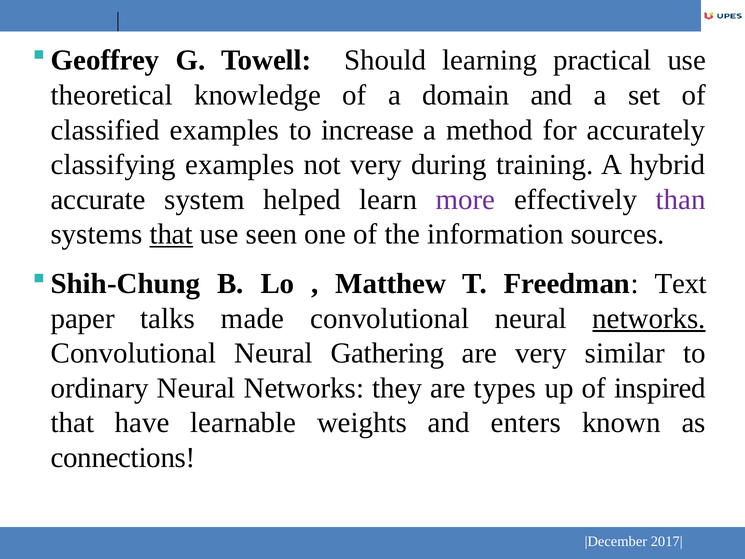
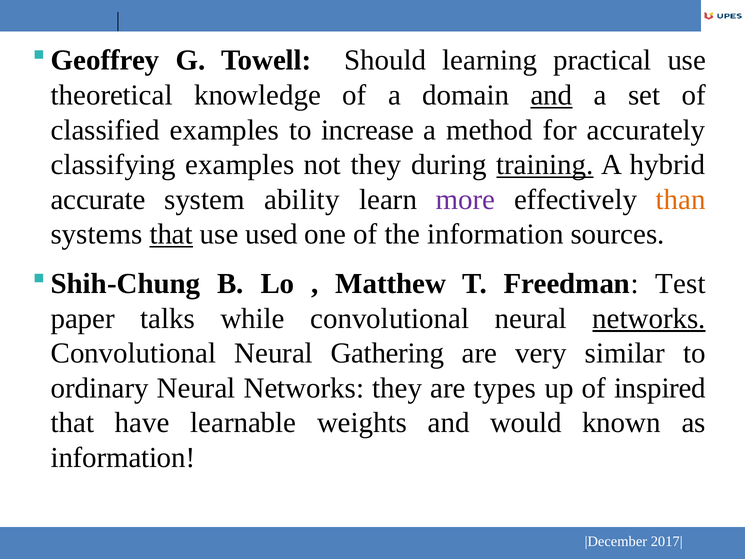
and underline: none -> present (551, 95)
not very: very -> they (376, 165)
training underline: none -> present (545, 165)
helped: helped -> ability (302, 199)
than colour: purple -> orange (681, 199)
seen: seen -> used (272, 234)
Text: Text -> Test (681, 284)
made: made -> while (253, 318)
enters: enters -> would (526, 423)
connections: connections -> information (123, 457)
